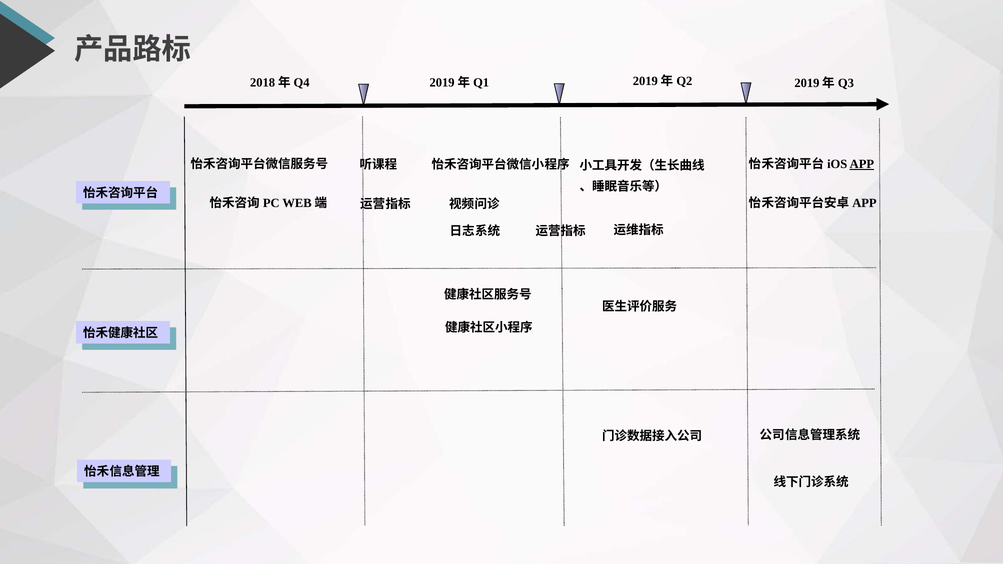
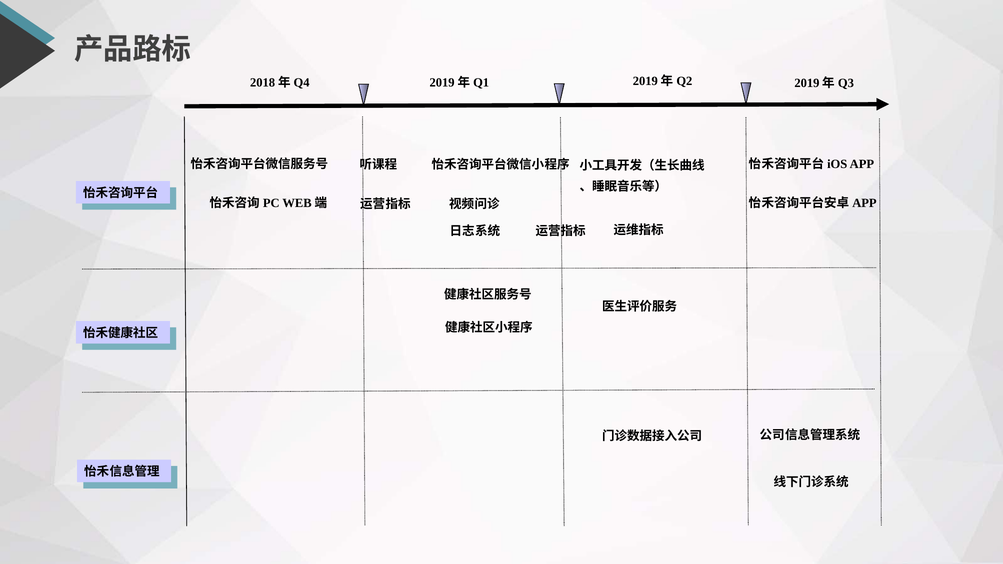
APP underline: present -> none (862, 164)
